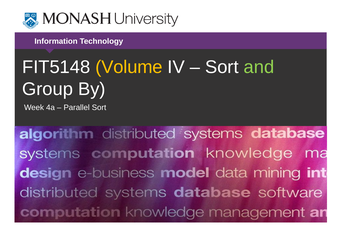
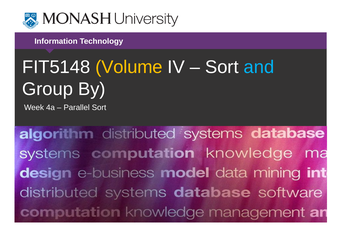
and colour: light green -> light blue (259, 67)
